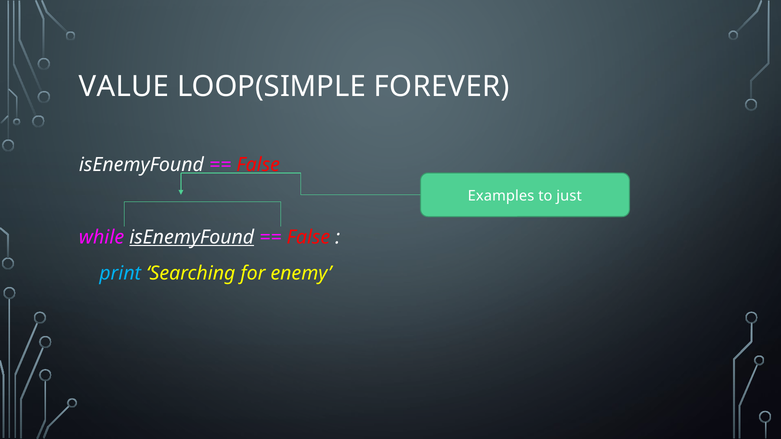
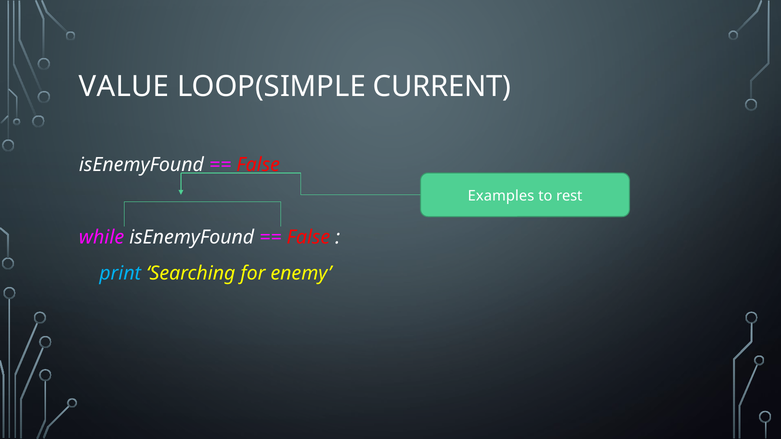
FOREVER: FOREVER -> CURRENT (442, 87)
just: just -> rest (569, 196)
isEnemyFound underline: present -> none (192, 237)
